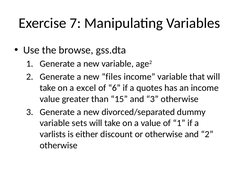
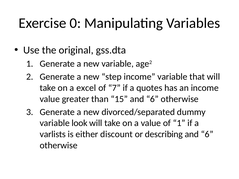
7: 7 -> 0 (75, 23)
browse: browse -> original (76, 50)
files: files -> step (112, 77)
6: 6 -> 7 (114, 88)
15 and 3: 3 -> 6 (152, 99)
sets: sets -> look (80, 123)
or otherwise: otherwise -> describing (164, 134)
2: 2 -> 6 (207, 134)
